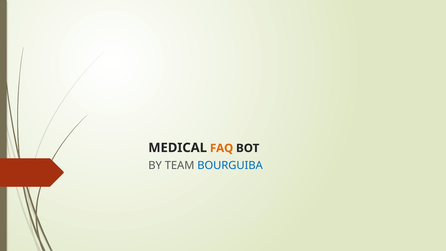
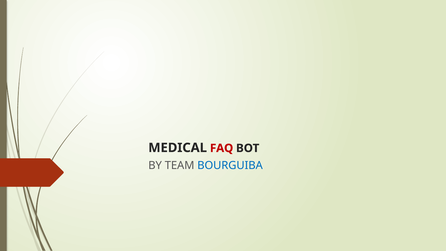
FAQ colour: orange -> red (222, 148)
